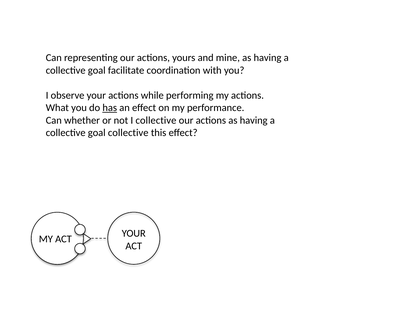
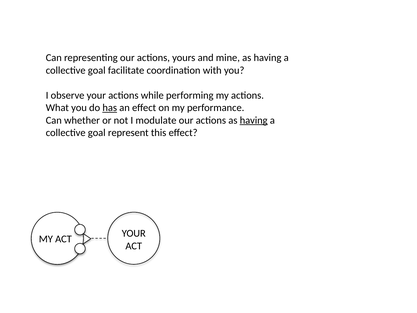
I collective: collective -> modulate (156, 120)
having underline: none -> present (254, 120)
goal collective: collective -> represent (128, 133)
